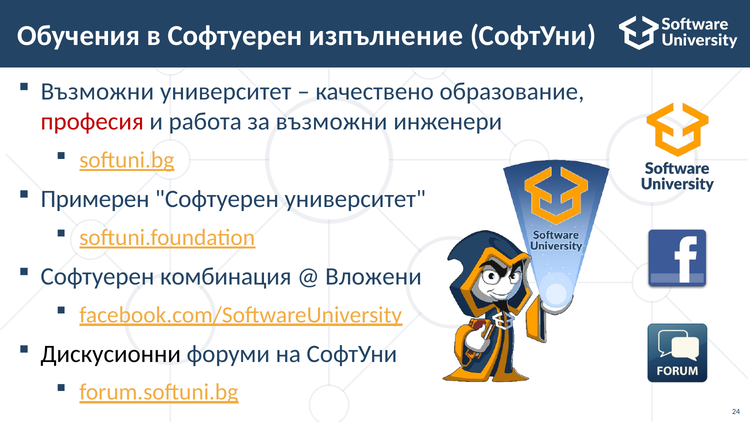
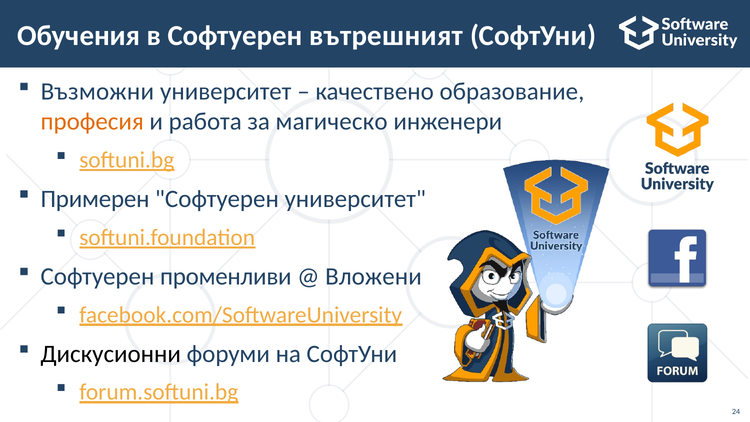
изпълнение: изпълнение -> вътрешният (386, 36)
професия colour: red -> orange (92, 122)
за възможни: възможни -> магическо (332, 122)
комбинация: комбинация -> променливи (226, 276)
